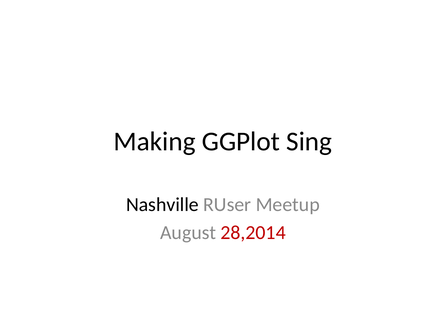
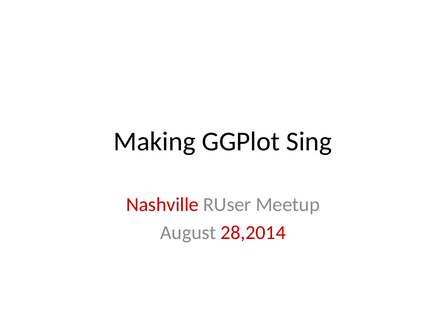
Nashville colour: black -> red (162, 205)
